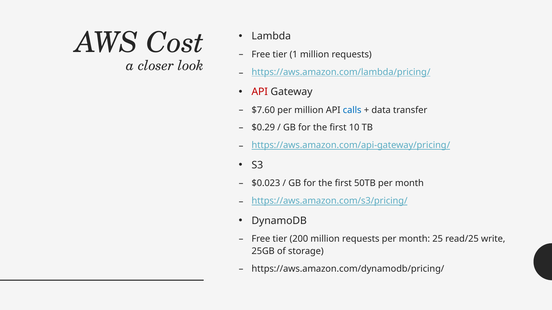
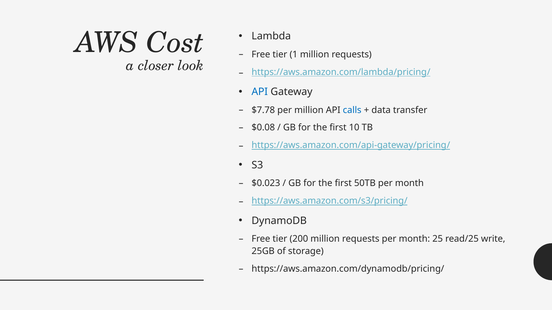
API colour: red -> blue (260, 92)
$7.60: $7.60 -> $7.78 (263, 110)
$0.29: $0.29 -> $0.08 (263, 128)
